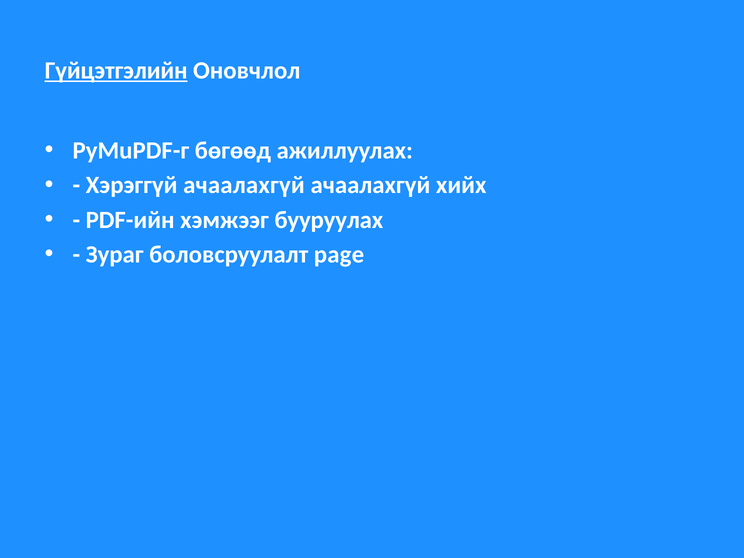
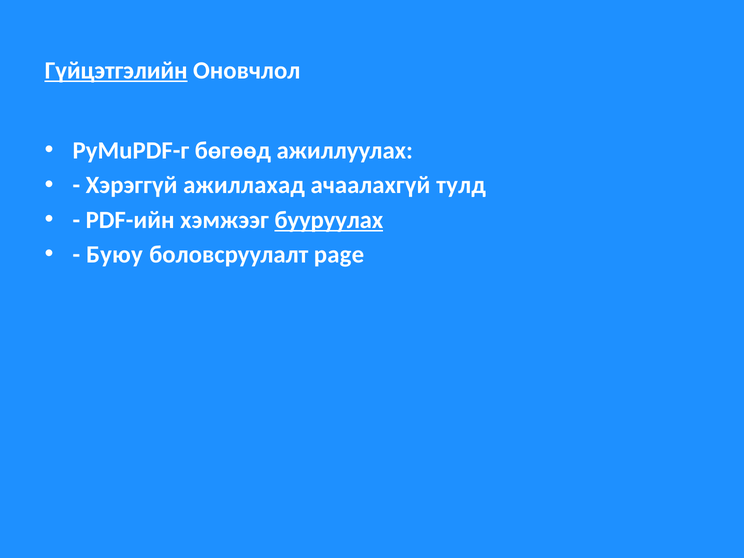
Хэрэггүй ачаалахгүй: ачаалахгүй -> ажиллахад (244, 185)
хийх: хийх -> тулд (461, 185)
бууруулах underline: none -> present (329, 220)
Зураг: Зураг -> Буюу (115, 255)
